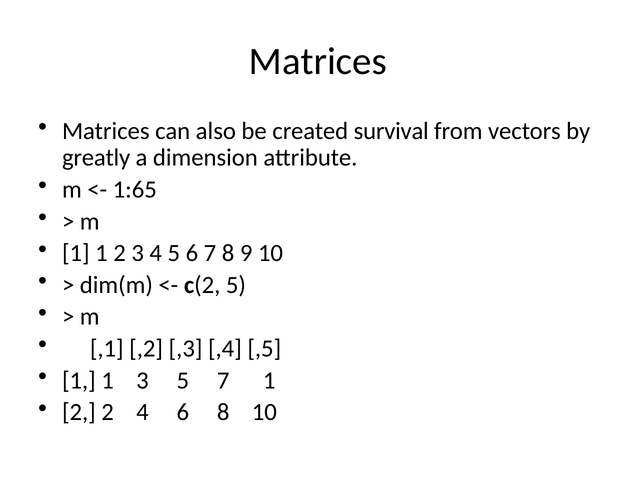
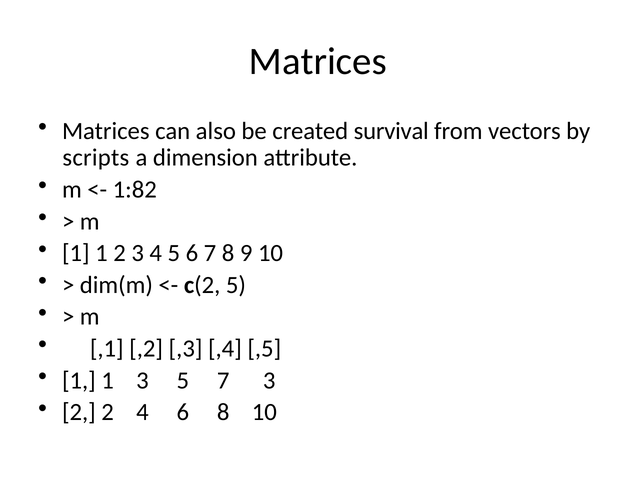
greatly: greatly -> scripts (96, 158)
1:65: 1:65 -> 1:82 (135, 190)
7 1: 1 -> 3 (269, 380)
